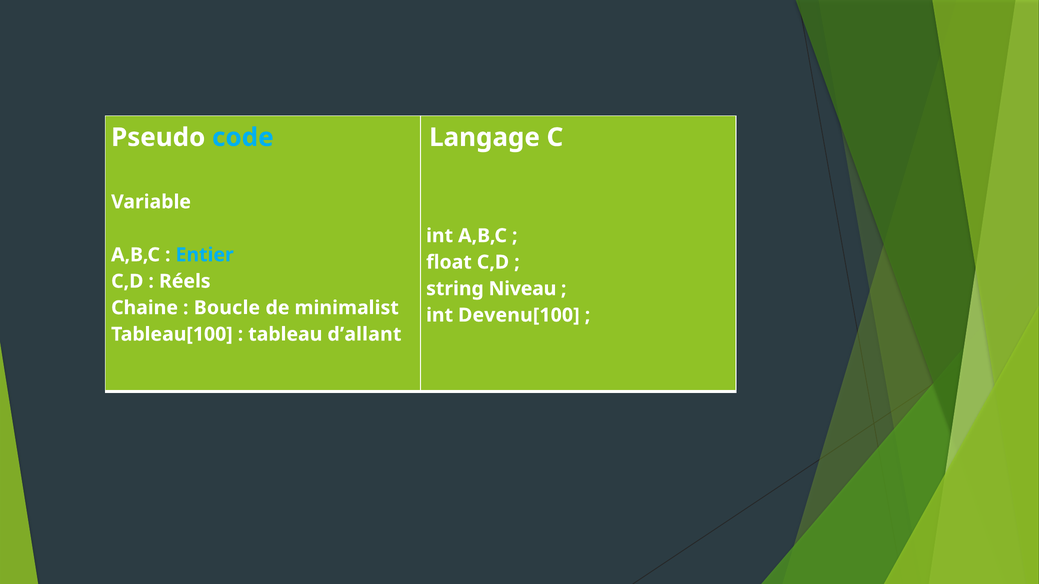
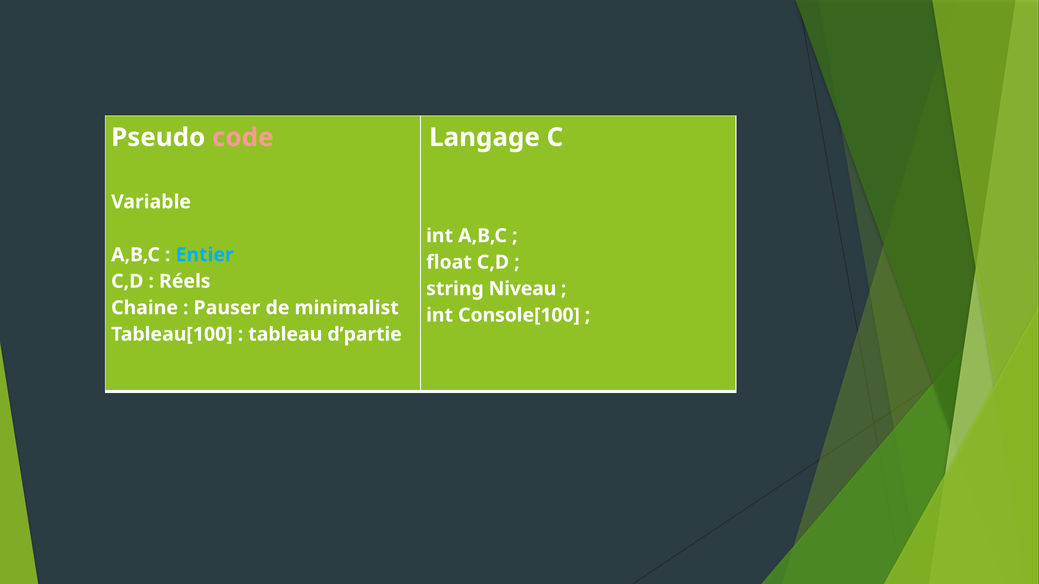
code colour: light blue -> pink (243, 138)
Boucle: Boucle -> Pauser (227, 308)
Devenu[100: Devenu[100 -> Console[100 (519, 315)
d’allant: d’allant -> d’partie (365, 335)
